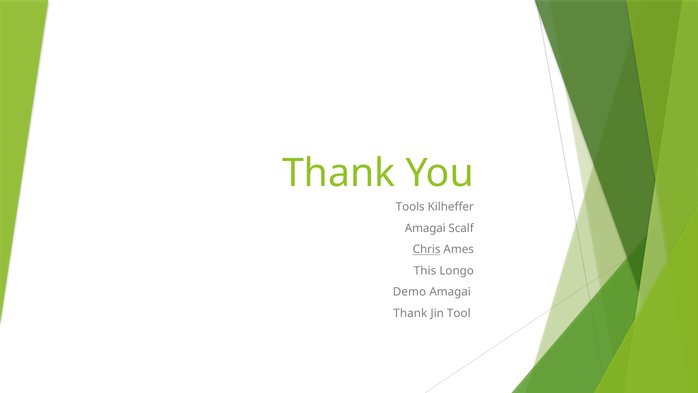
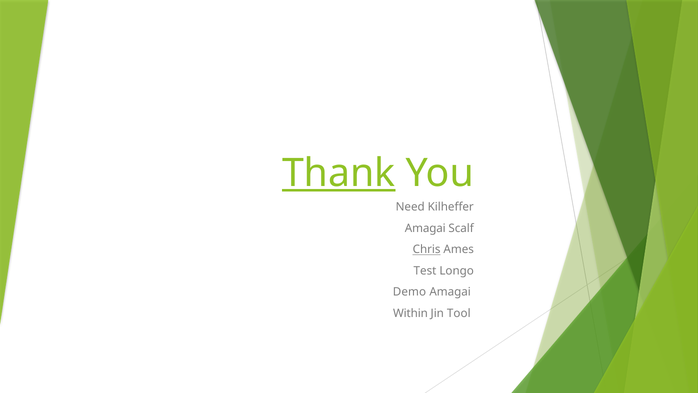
Thank underline: none -> present (339, 173)
Tools: Tools -> Need (410, 207)
This: This -> Test (425, 271)
Thank: Thank -> Within (410, 313)
